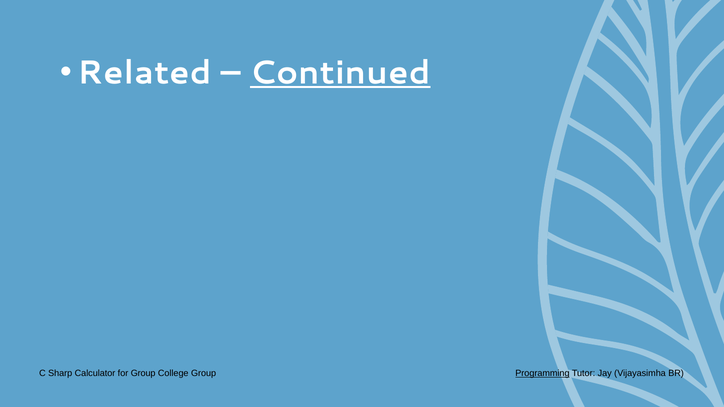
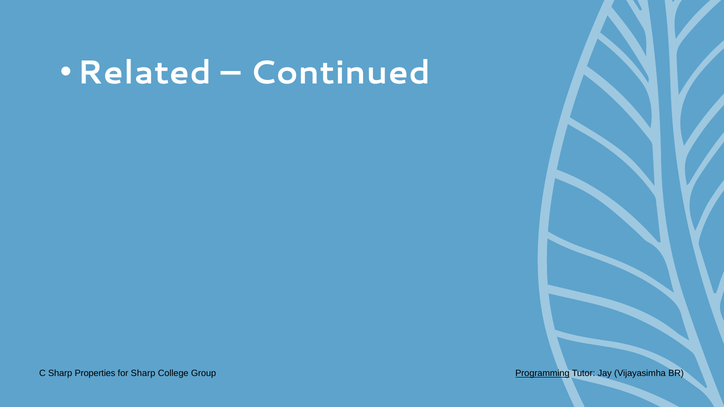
Continued underline: present -> none (340, 73)
Calculator: Calculator -> Properties (95, 373)
for Group: Group -> Sharp (143, 373)
